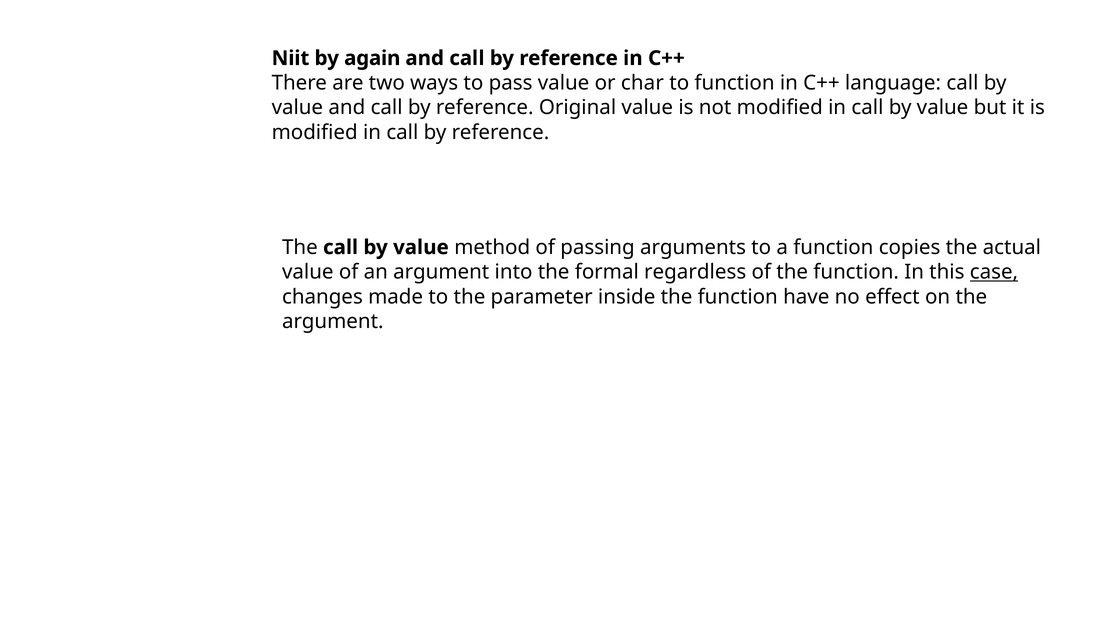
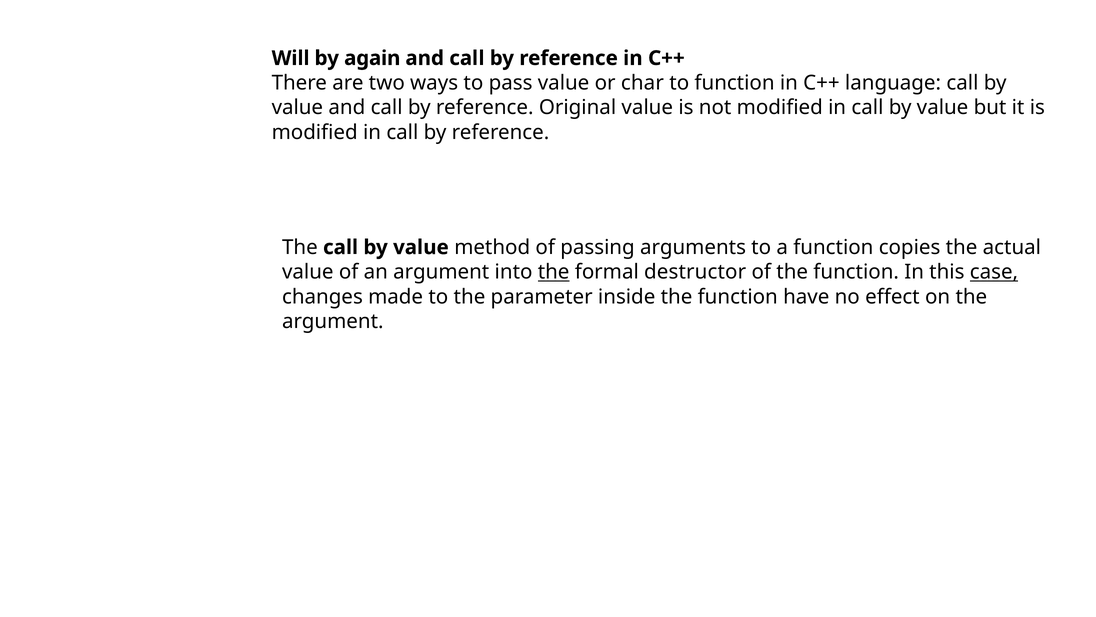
Niit: Niit -> Will (291, 58)
the underline: none -> present (554, 272)
regardless: regardless -> destructor (695, 272)
